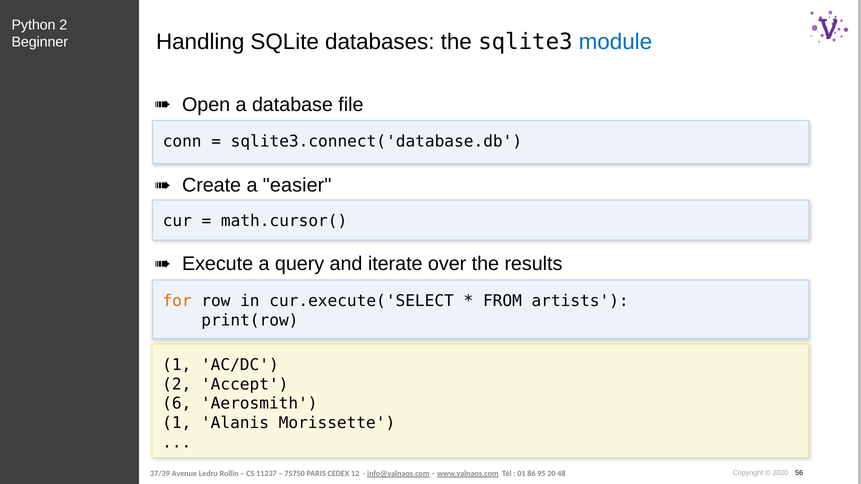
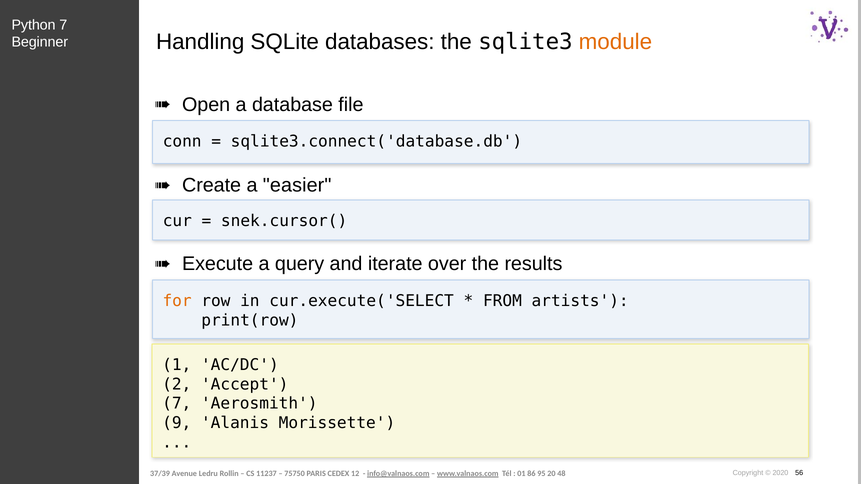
Python 2: 2 -> 7 (63, 25)
module colour: blue -> orange (615, 42)
math.cursor(: math.cursor( -> snek.cursor( (284, 221)
6: 6 -> 7 (177, 404)
1: 1 -> 9 (177, 423)
